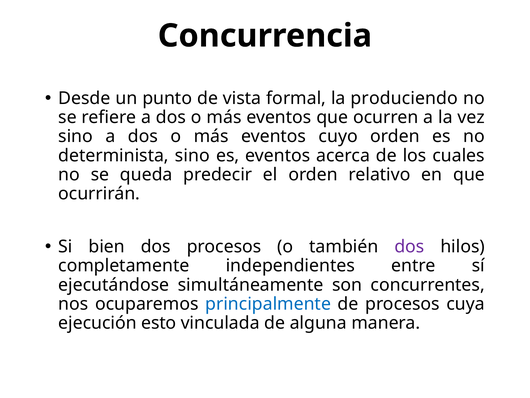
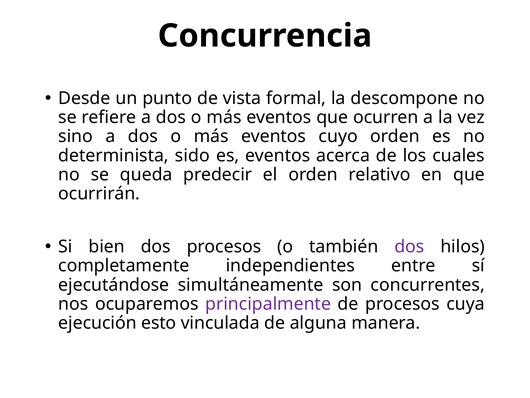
produciendo: produciendo -> descompone (404, 98)
determinista sino: sino -> sido (192, 155)
principalmente colour: blue -> purple (268, 304)
